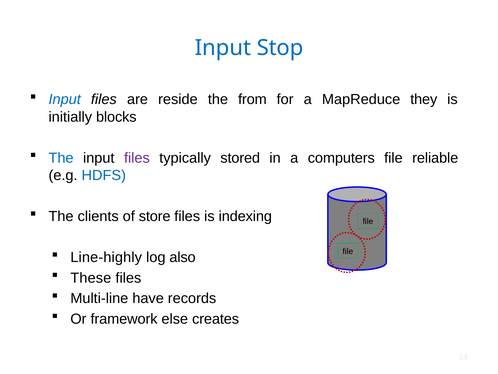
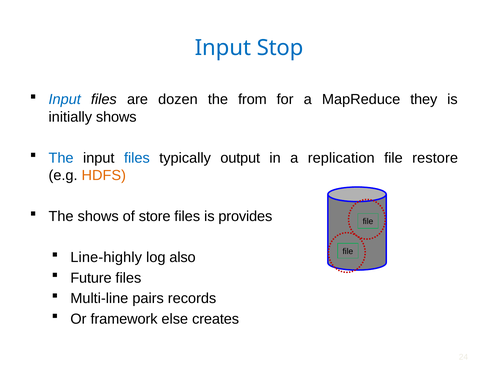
reside: reside -> dozen (178, 99)
initially blocks: blocks -> shows (116, 117)
files colour: purple -> blue (137, 158)
stored: stored -> output (240, 158)
computers: computers -> replication (341, 158)
reliable: reliable -> restore (435, 158)
HDFS colour: blue -> orange (104, 175)
The clients: clients -> shows (98, 216)
indexing: indexing -> provides (245, 216)
These: These -> Future (91, 278)
have: have -> pairs (148, 298)
